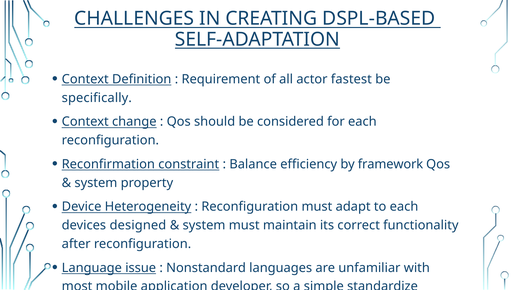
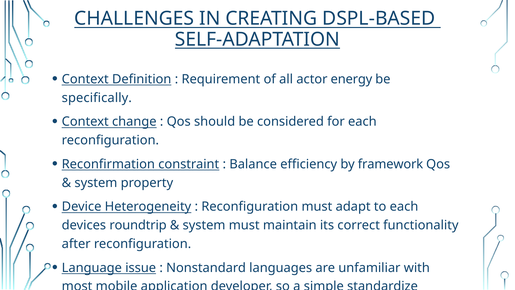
fastest: fastest -> energy (351, 79)
designed: designed -> roundtrip (138, 225)
